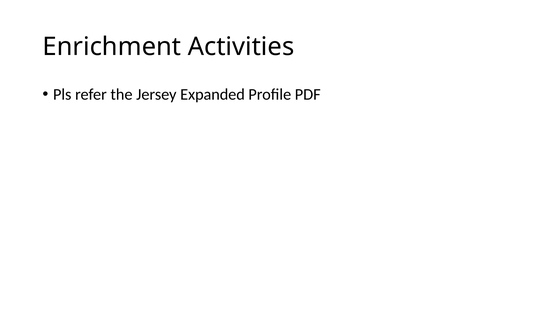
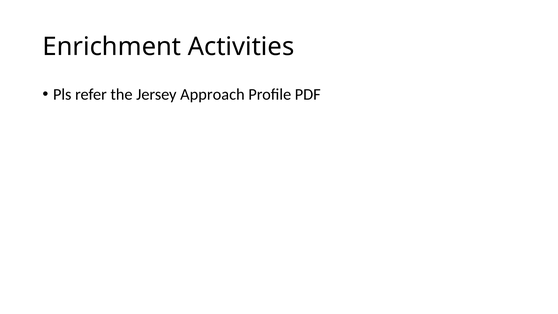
Expanded: Expanded -> Approach (212, 94)
